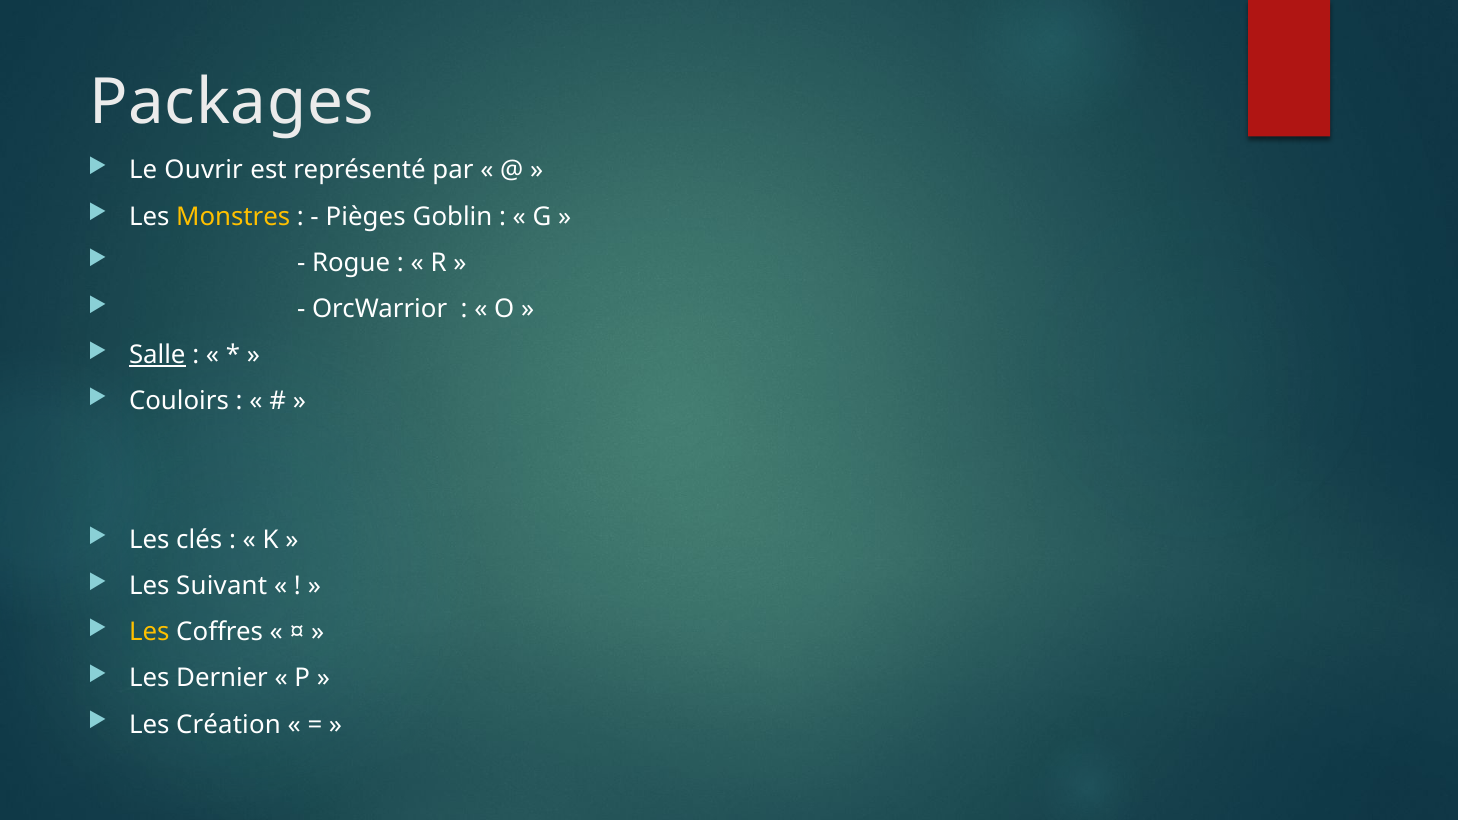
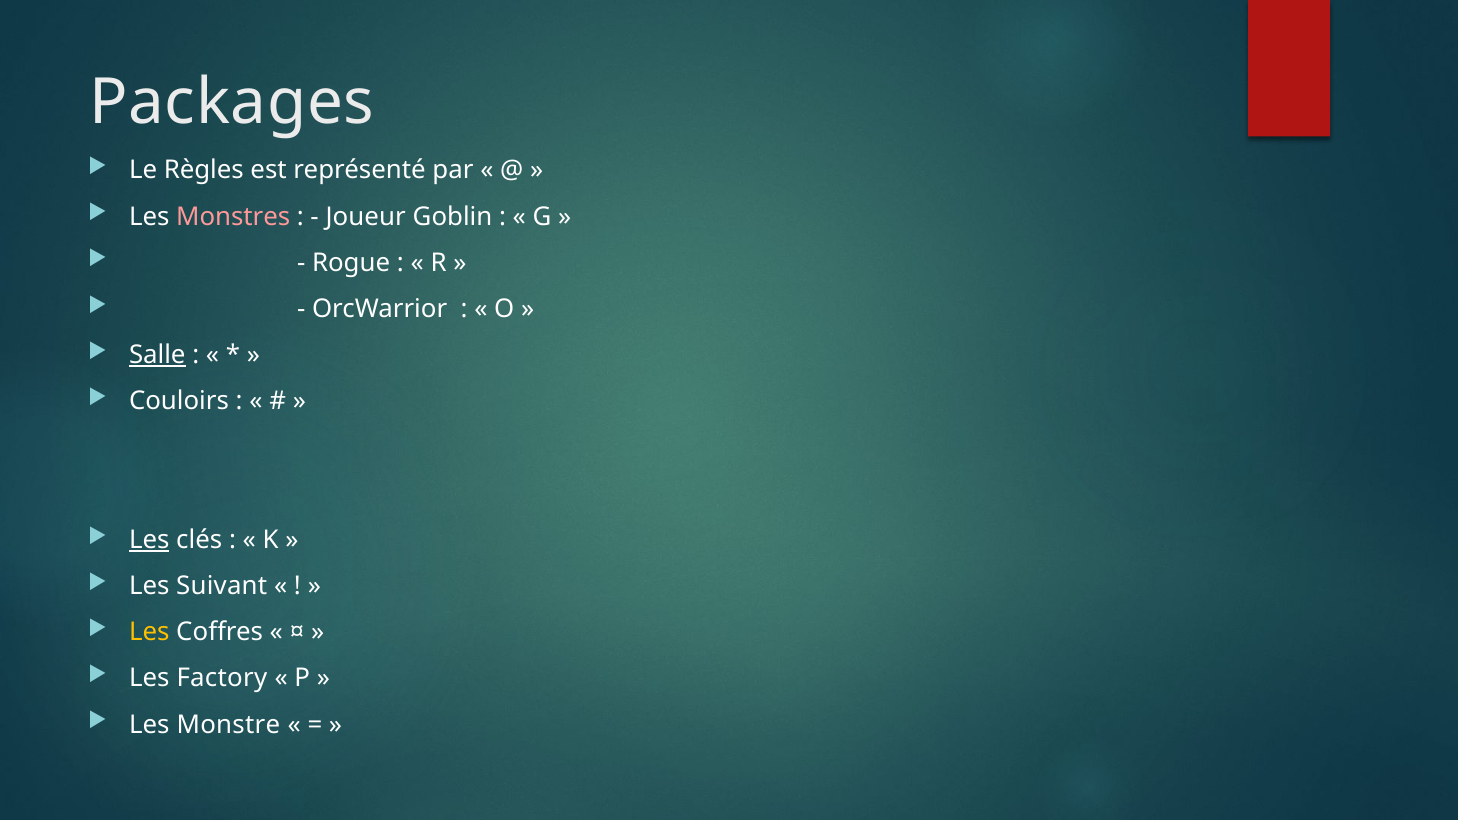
Ouvrir: Ouvrir -> Règles (204, 170)
Monstres colour: yellow -> pink (233, 217)
Pièges: Pièges -> Joueur (366, 217)
Les underline: none -> present (149, 540)
Dernier: Dernier -> Factory (222, 679)
Création: Création -> Monstre (228, 725)
